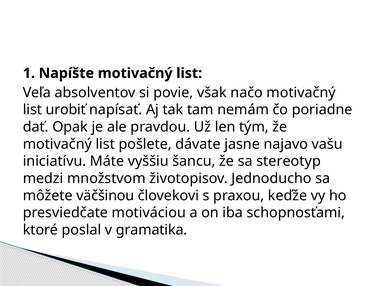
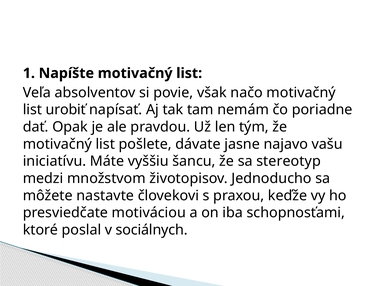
väčšinou: väčšinou -> nastavte (105, 195)
gramatika: gramatika -> sociálnych (152, 230)
